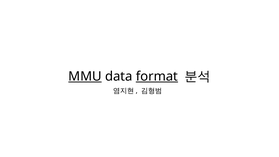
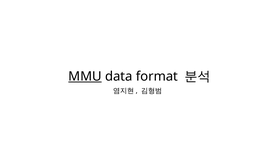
format underline: present -> none (157, 76)
